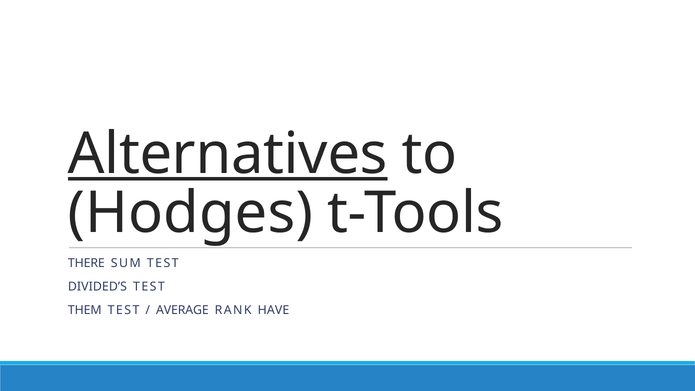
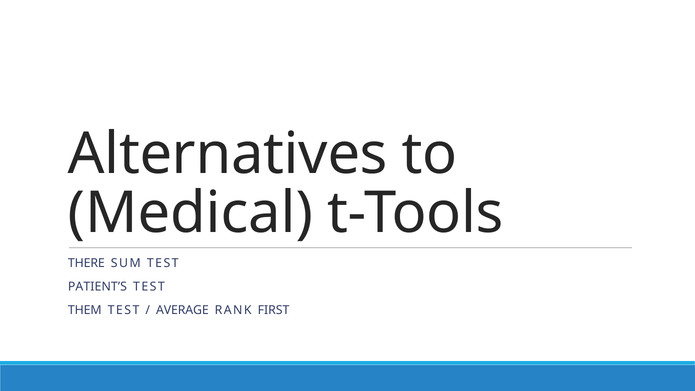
Alternatives underline: present -> none (228, 154)
Hodges: Hodges -> Medical (190, 213)
DIVIDED’S: DIVIDED’S -> PATIENT’S (97, 287)
HAVE: HAVE -> FIRST (274, 310)
